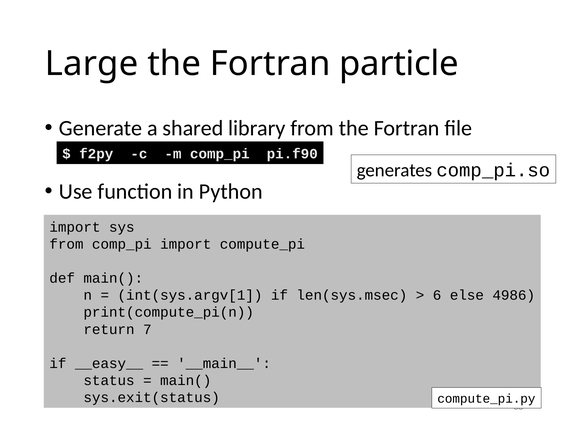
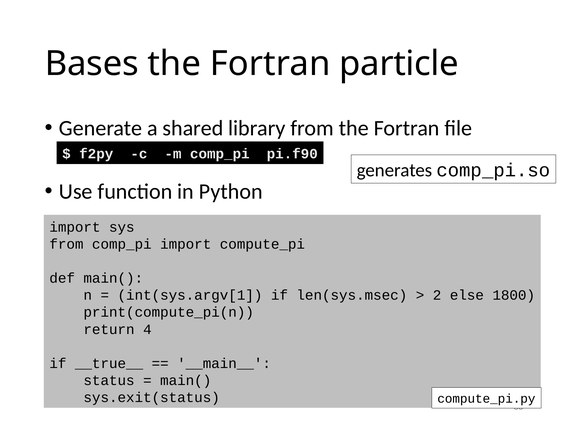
Large: Large -> Bases (92, 64)
6: 6 -> 2 (437, 295)
4986: 4986 -> 1800 (514, 295)
7: 7 -> 4 (147, 329)
__easy__: __easy__ -> __true__ (109, 363)
